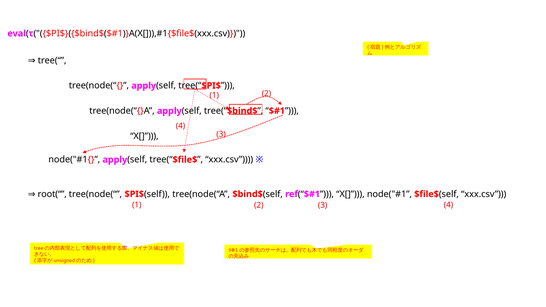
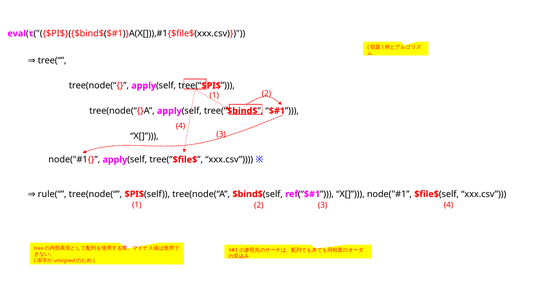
root(“: root(“ -> rule(“ (52, 194)
